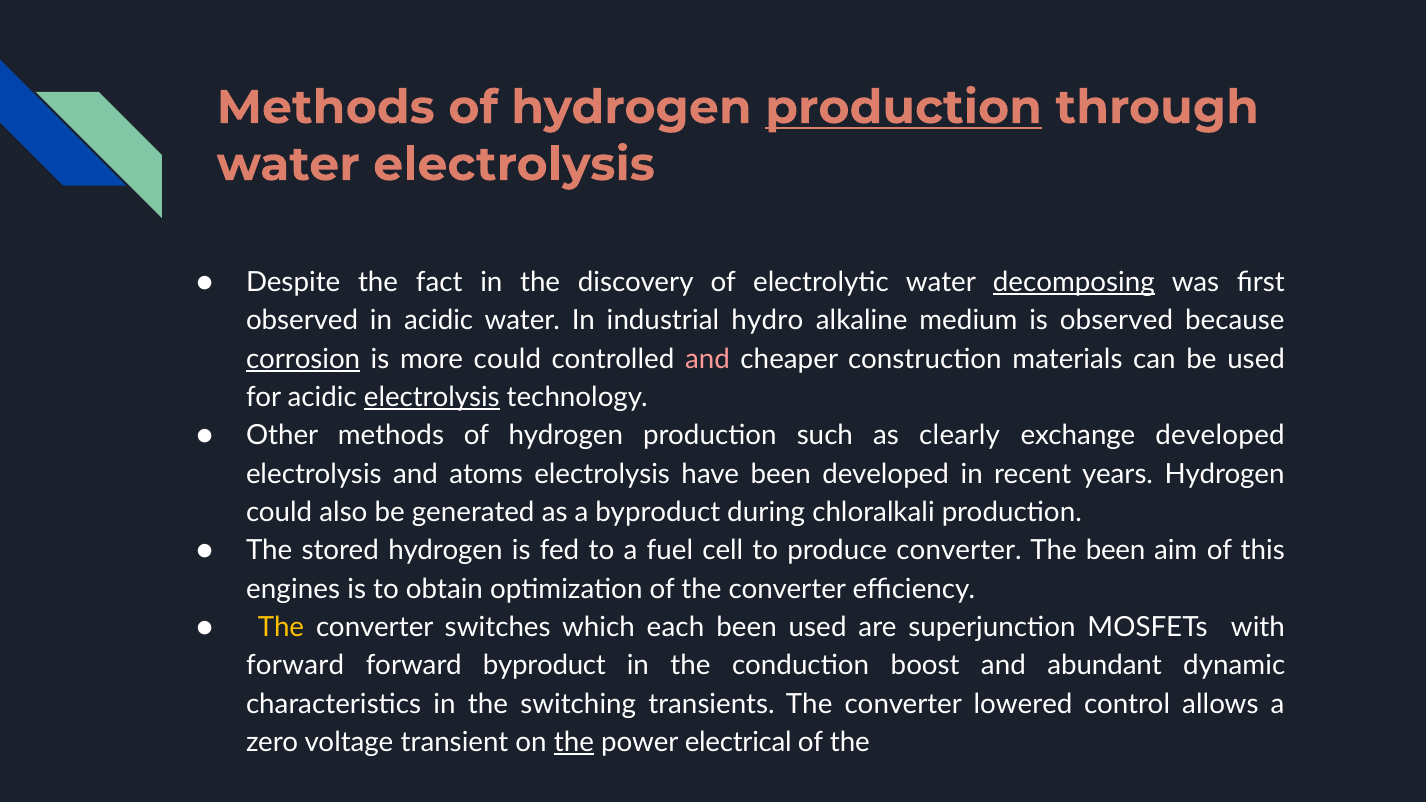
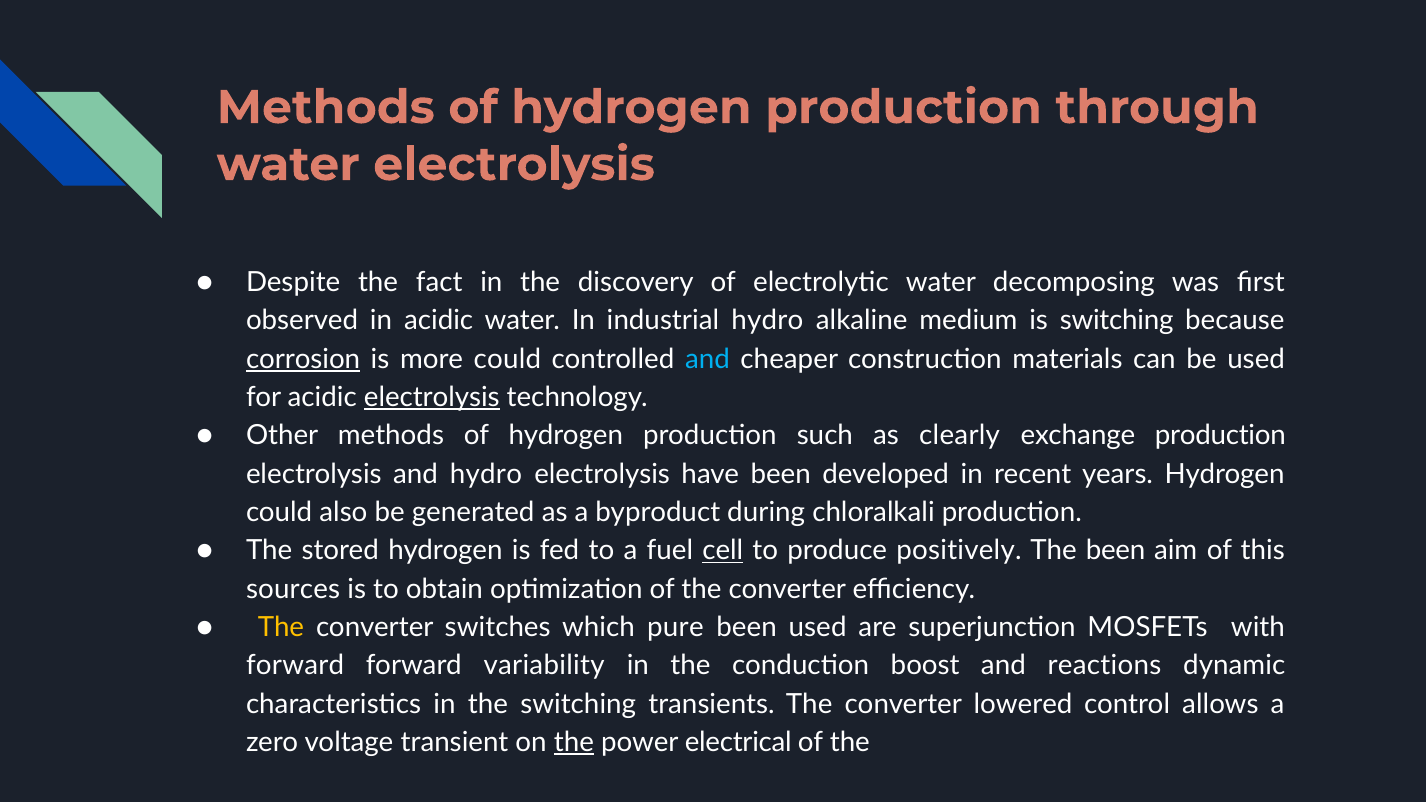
production underline: present -> none (904, 108)
decomposing underline: present -> none (1074, 282)
is observed: observed -> switching (1117, 321)
and colour: pink -> light blue (707, 359)
exchange developed: developed -> production (1220, 436)
and atoms: atoms -> hydro (486, 474)
cell underline: none -> present (723, 551)
produce converter: converter -> positively (959, 551)
engines: engines -> sources (293, 589)
each: each -> pure (675, 627)
forward byproduct: byproduct -> variability (544, 666)
abundant: abundant -> reactions (1104, 666)
